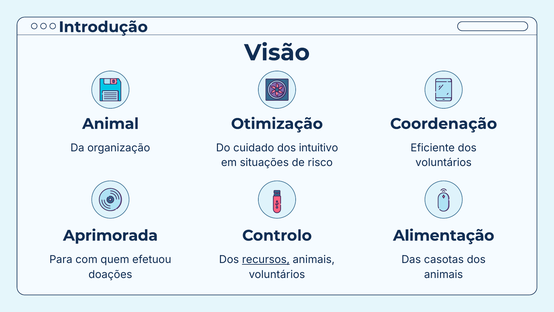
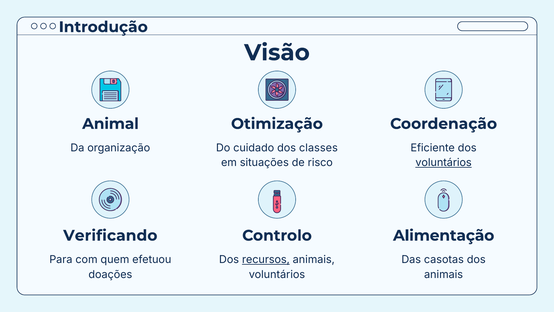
intuitivo: intuitivo -> classes (318, 148)
voluntários underline: none -> present (444, 163)
Aprimorada: Aprimorada -> Verificando (110, 235)
